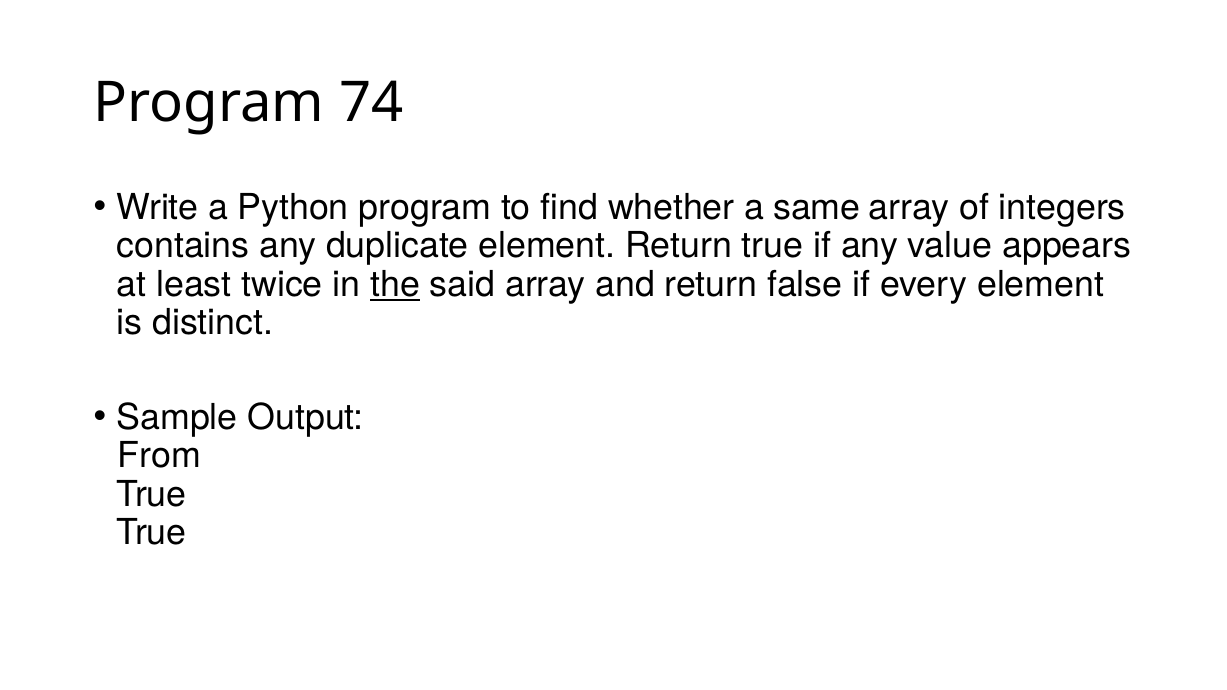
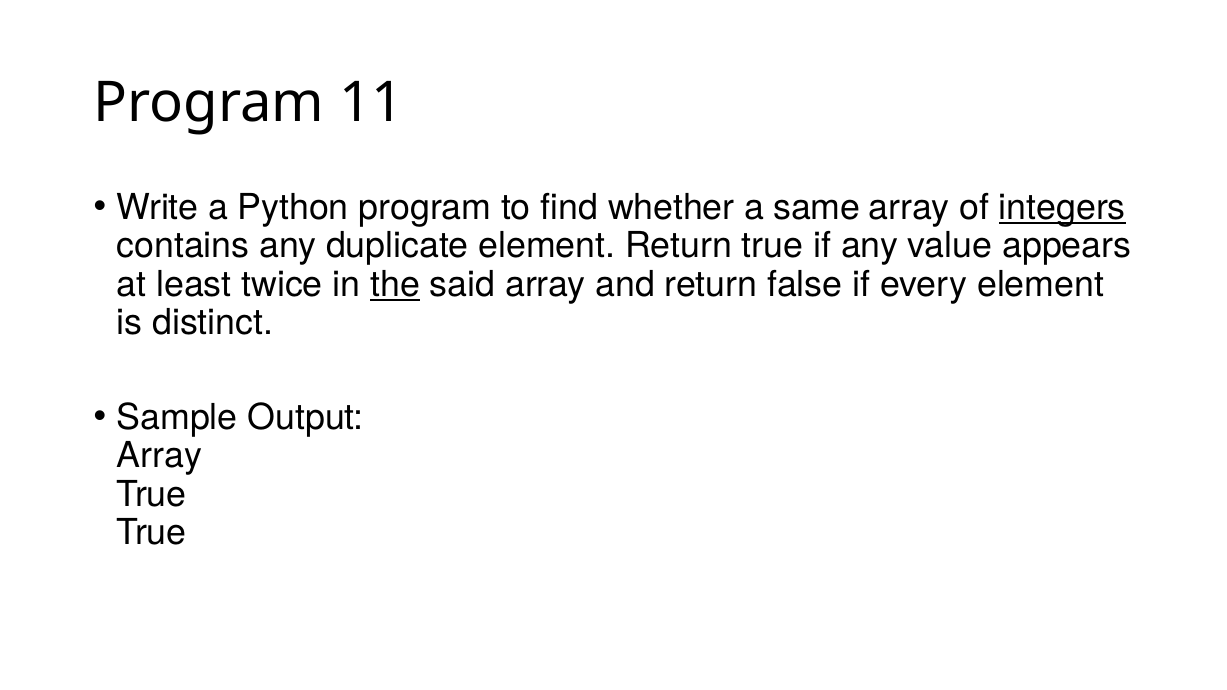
74: 74 -> 11 (371, 103)
integers underline: none -> present (1062, 207)
From: From -> Array (160, 456)
